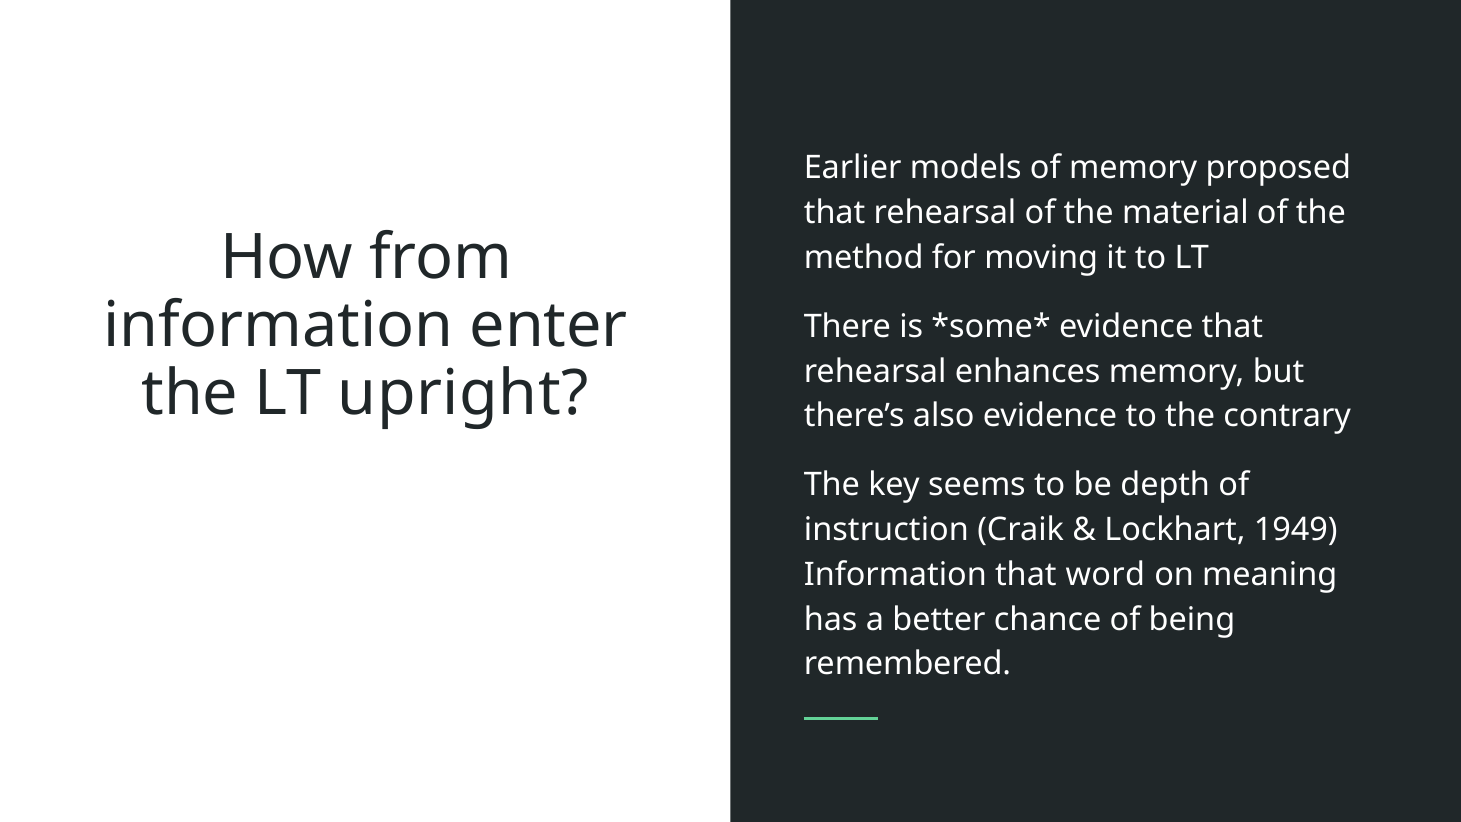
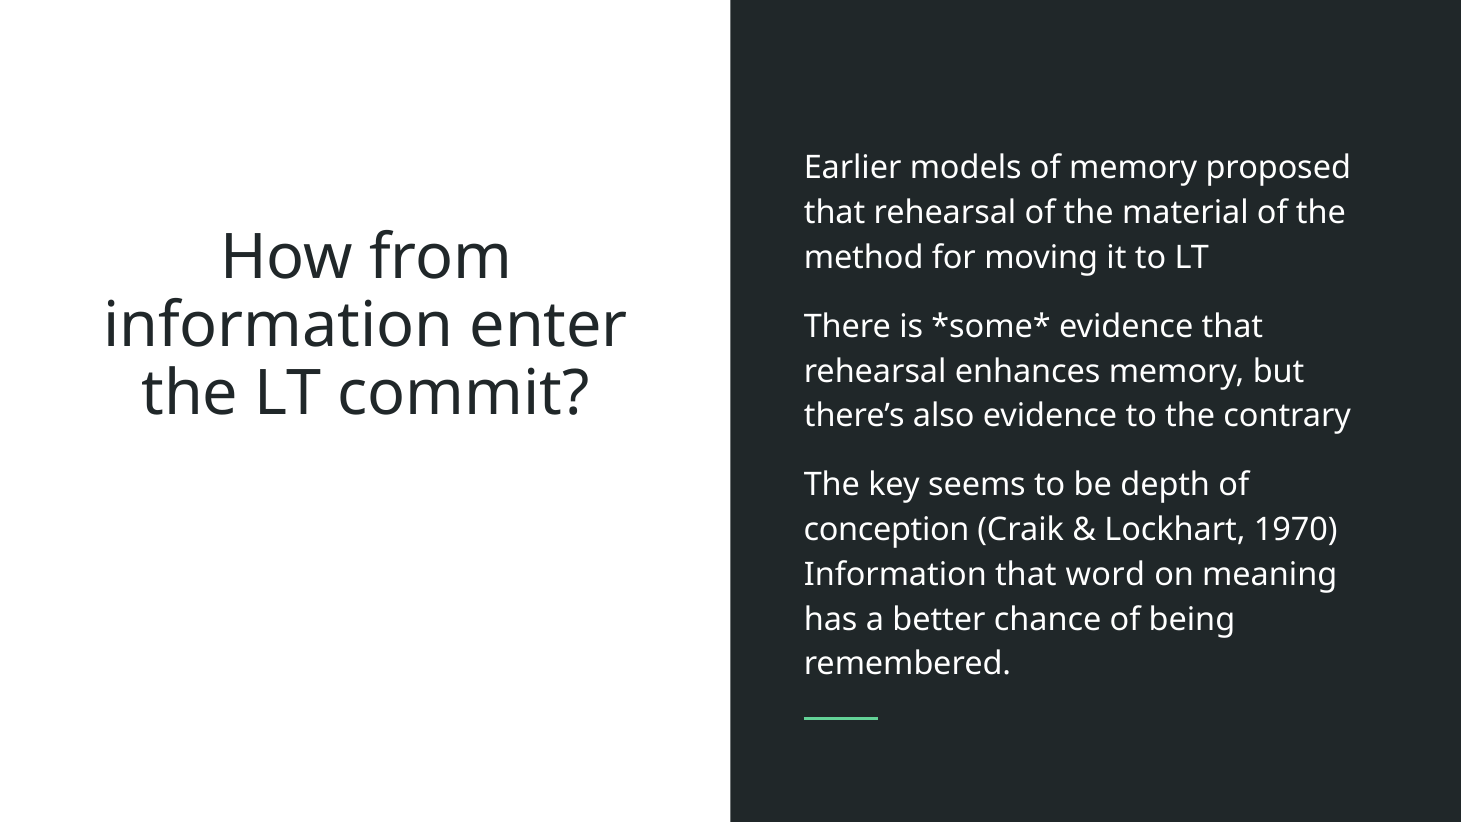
upright: upright -> commit (464, 393)
instruction: instruction -> conception (887, 530)
1949: 1949 -> 1970 (1296, 530)
